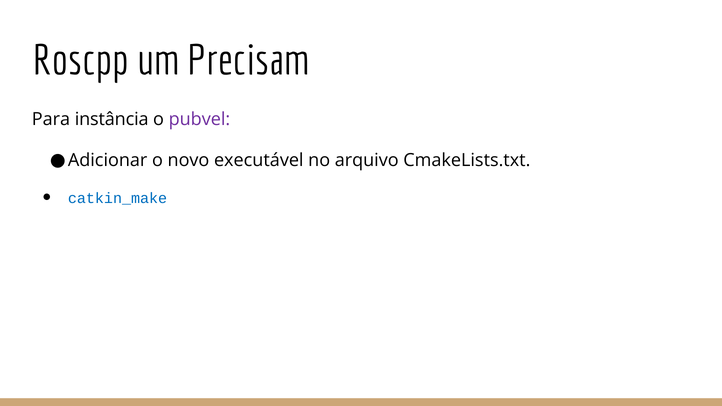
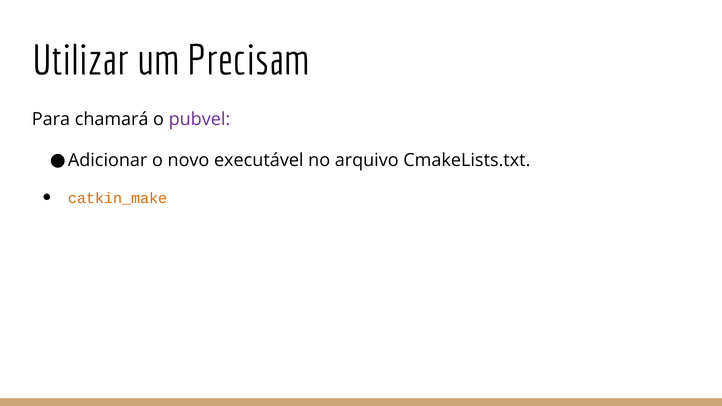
Roscpp: Roscpp -> Utilizar (81, 61)
instância: instância -> chamará (112, 119)
catkin_make colour: blue -> orange (118, 199)
